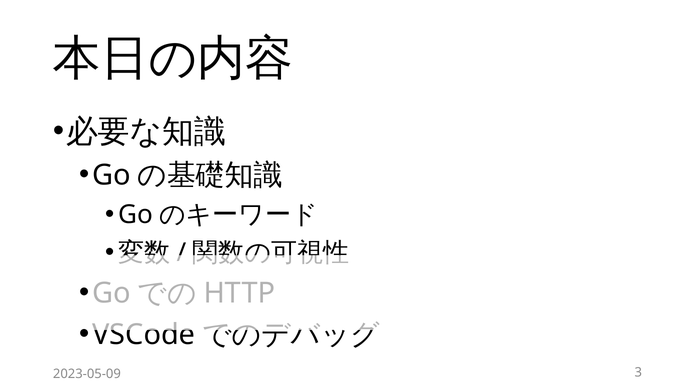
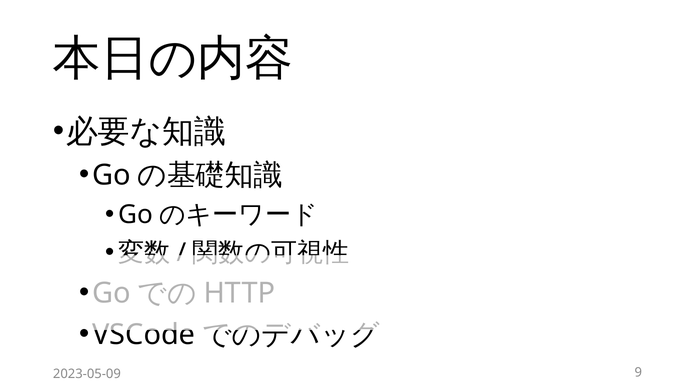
3: 3 -> 9 (638, 373)
